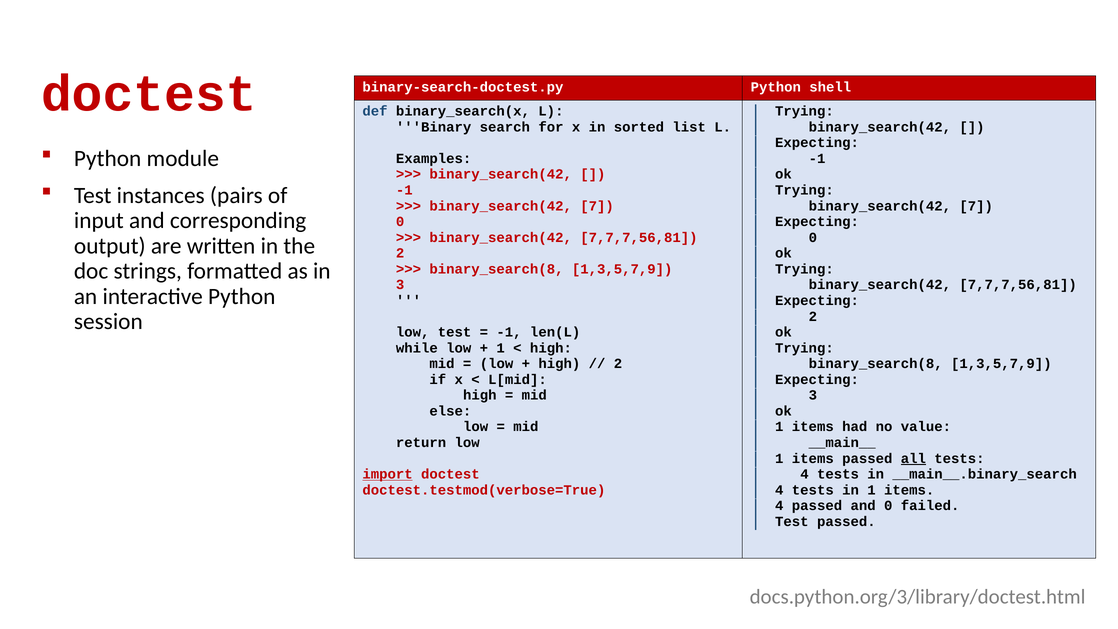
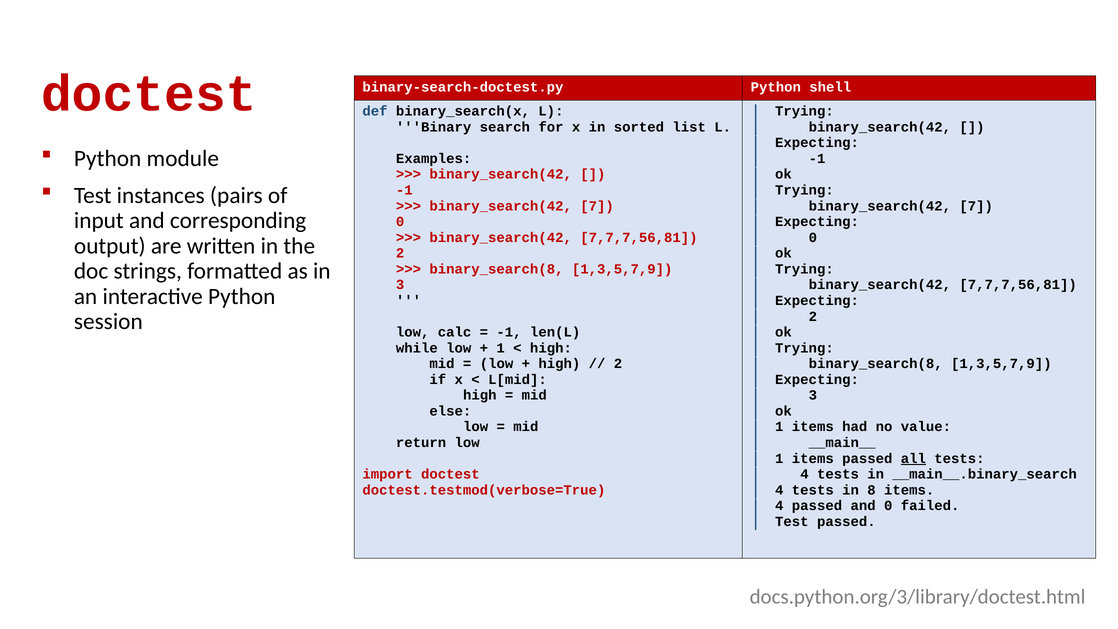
low test: test -> calc (455, 332)
import underline: present -> none (388, 474)
in 1: 1 -> 8 (871, 490)
